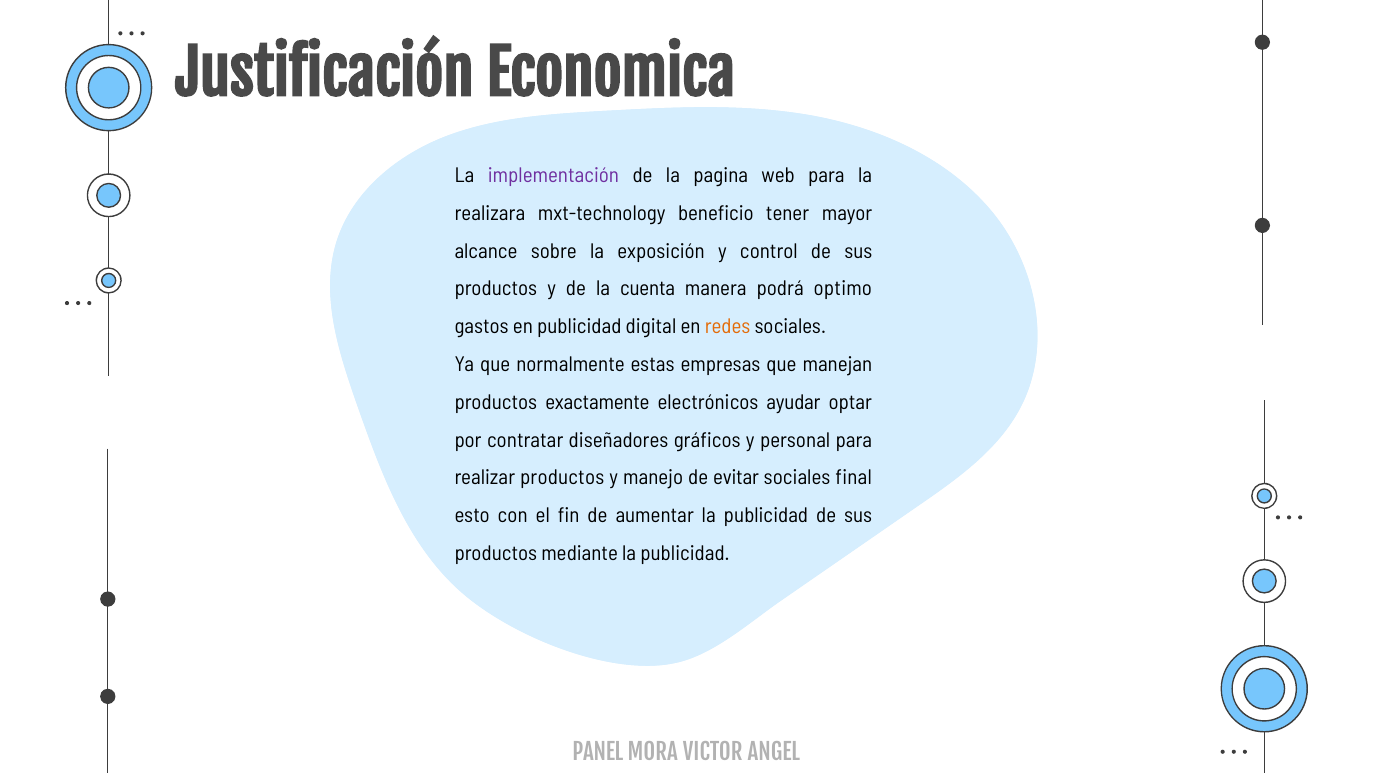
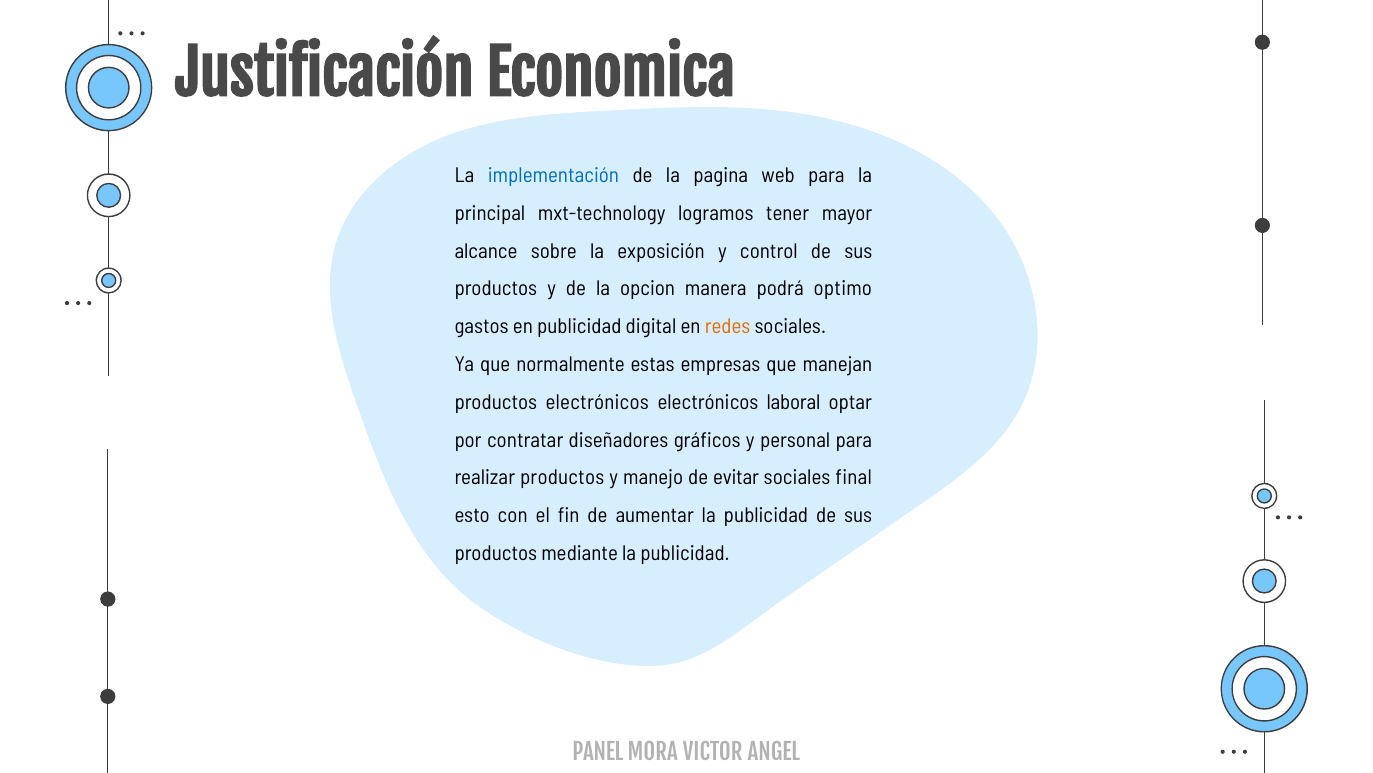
implementación colour: purple -> blue (553, 175)
realizara: realizara -> principal (490, 213)
beneficio: beneficio -> logramos (716, 213)
cuenta: cuenta -> opcion (648, 289)
productos exactamente: exactamente -> electrónicos (597, 402)
ayudar: ayudar -> laboral (794, 402)
